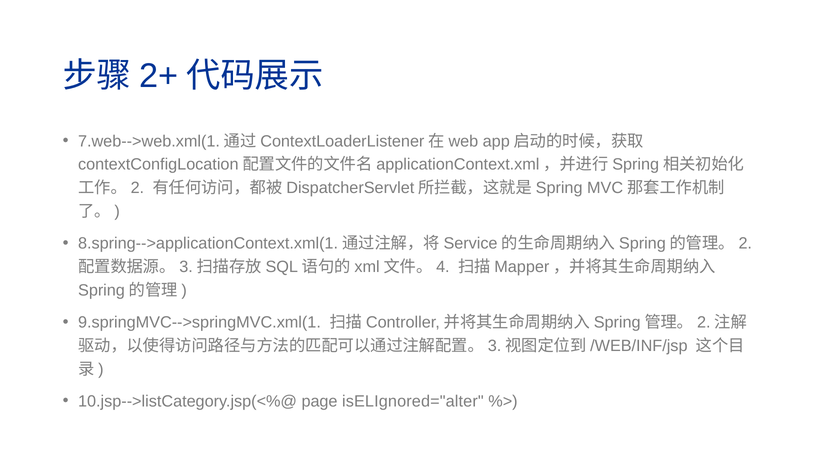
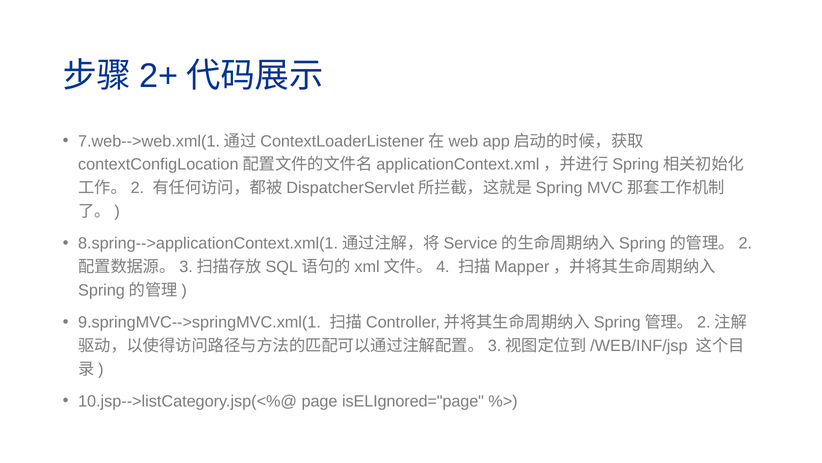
isELIgnored="alter: isELIgnored="alter -> isELIgnored="page (413, 401)
